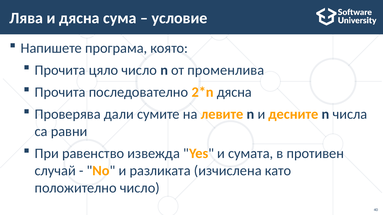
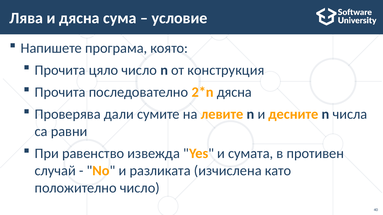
променлива: променлива -> конструкция (226, 70)
